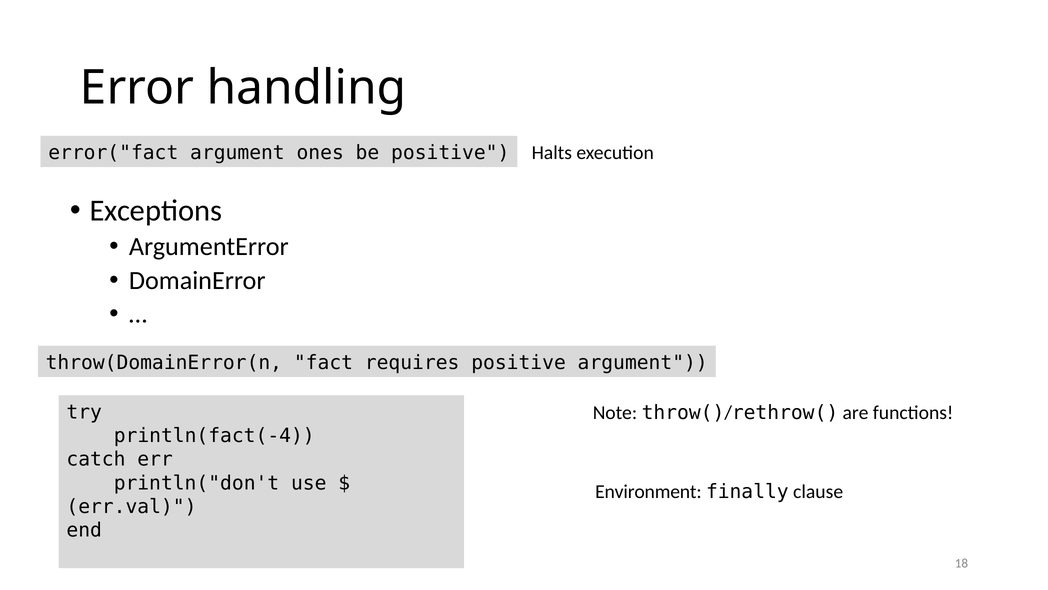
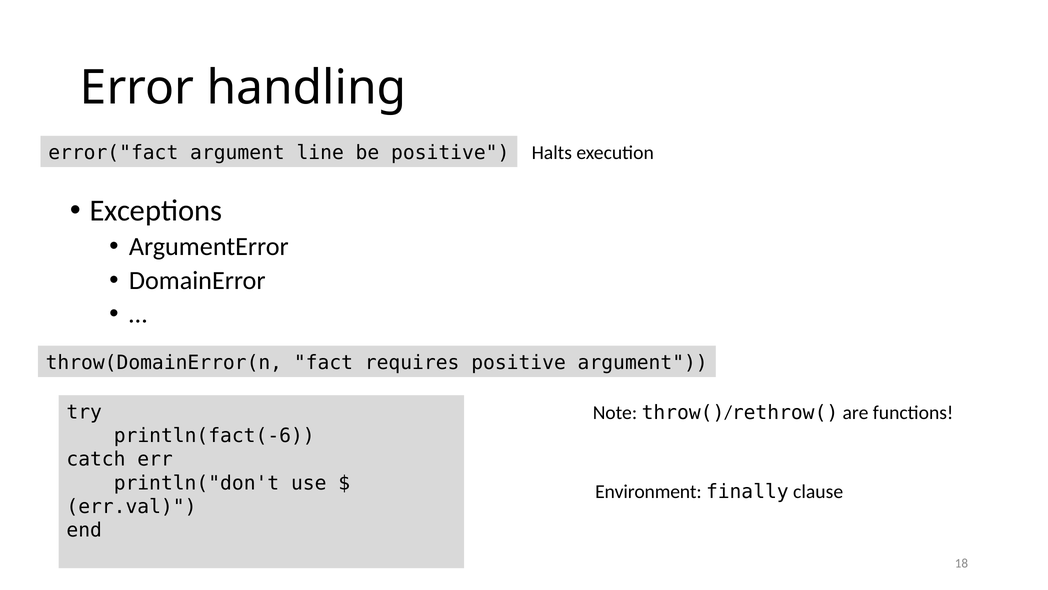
ones: ones -> line (320, 153)
println(fact(-4: println(fact(-4 -> println(fact(-6 (214, 435)
